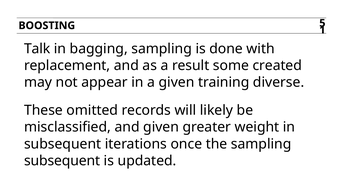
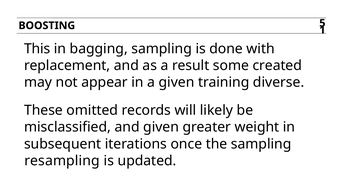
Talk: Talk -> This (37, 49)
subsequent: subsequent -> resampling (62, 160)
